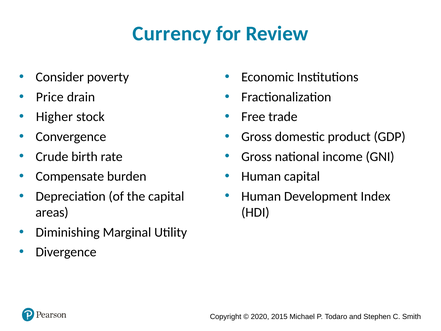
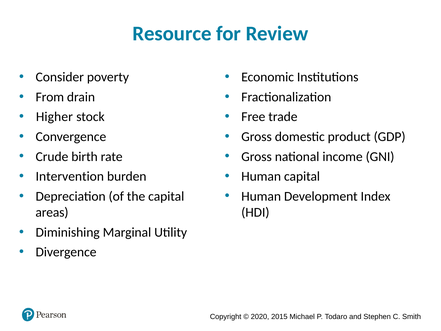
Currency: Currency -> Resource (172, 34)
Price: Price -> From (50, 97)
Compensate: Compensate -> Intervention (70, 176)
